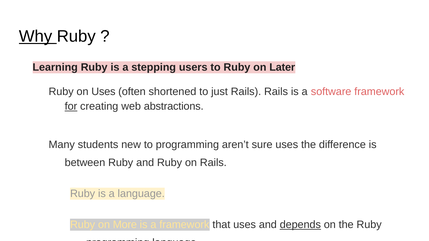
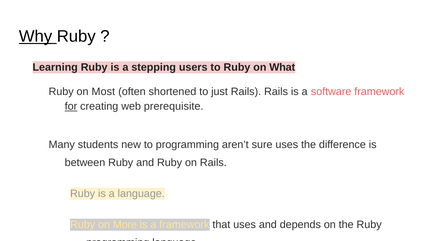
Later: Later -> What (282, 67)
on Uses: Uses -> Most (103, 92)
abstractions: abstractions -> prerequisite (174, 107)
depends underline: present -> none (300, 225)
